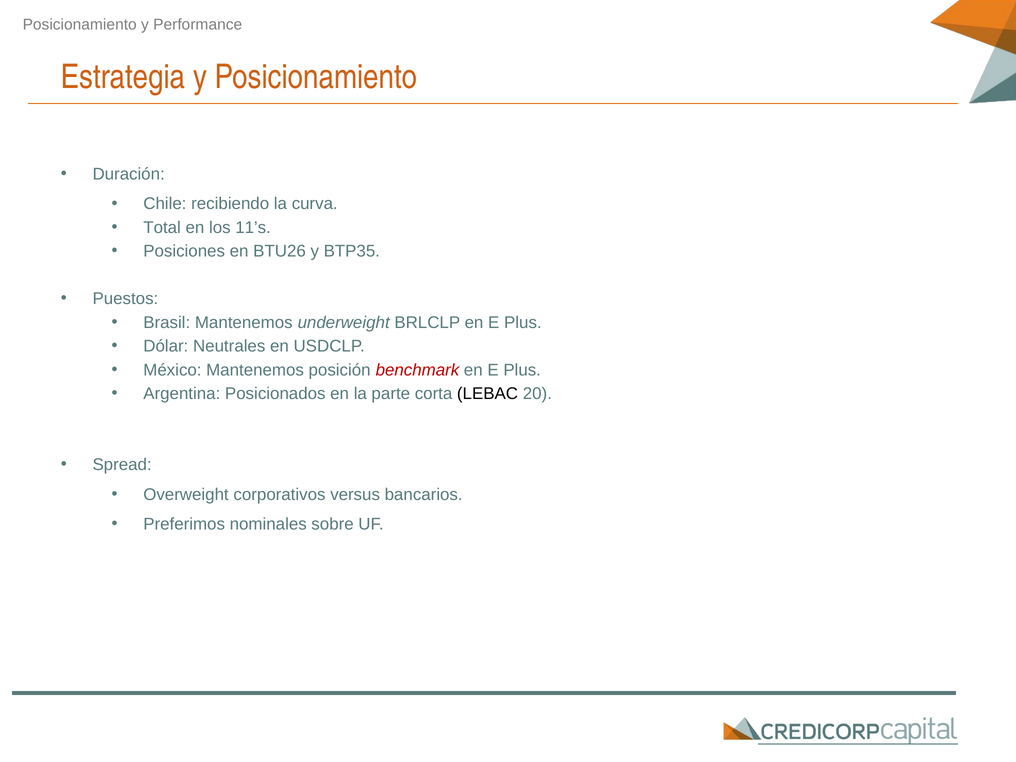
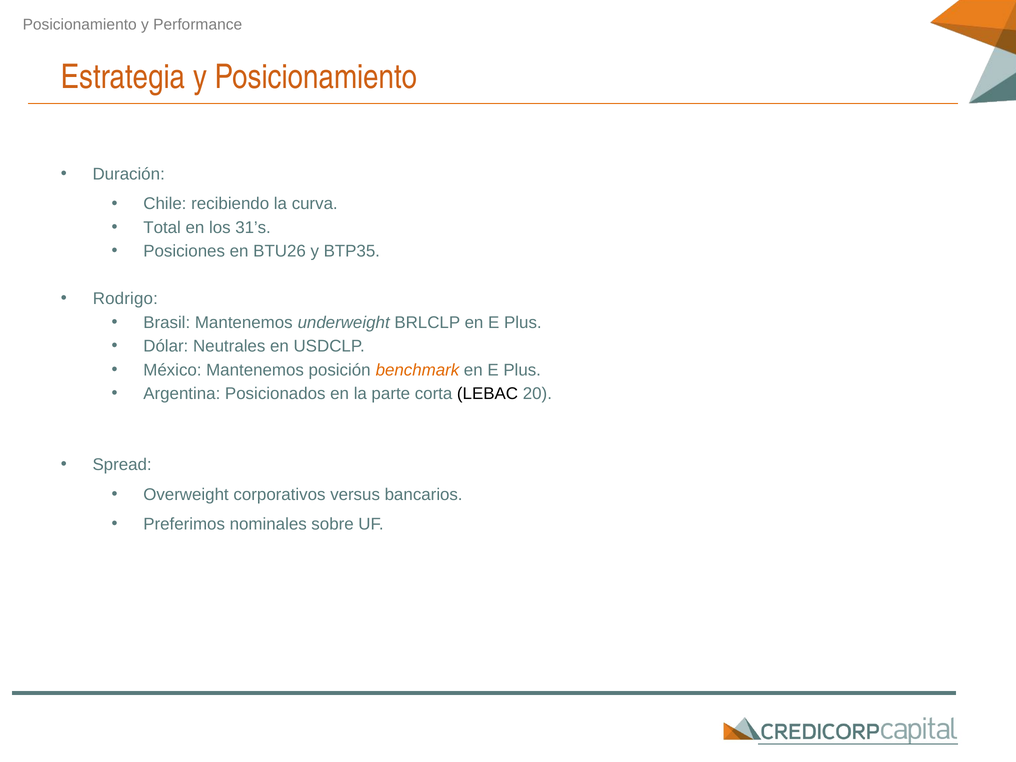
11’s: 11’s -> 31’s (253, 228)
Puestos: Puestos -> Rodrigo (125, 299)
benchmark colour: red -> orange (417, 370)
